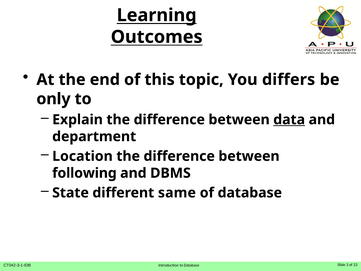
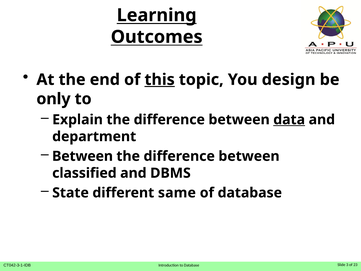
this underline: none -> present (160, 80)
differs: differs -> design (289, 80)
Location: Location -> Between (83, 156)
following: following -> classified (84, 173)
